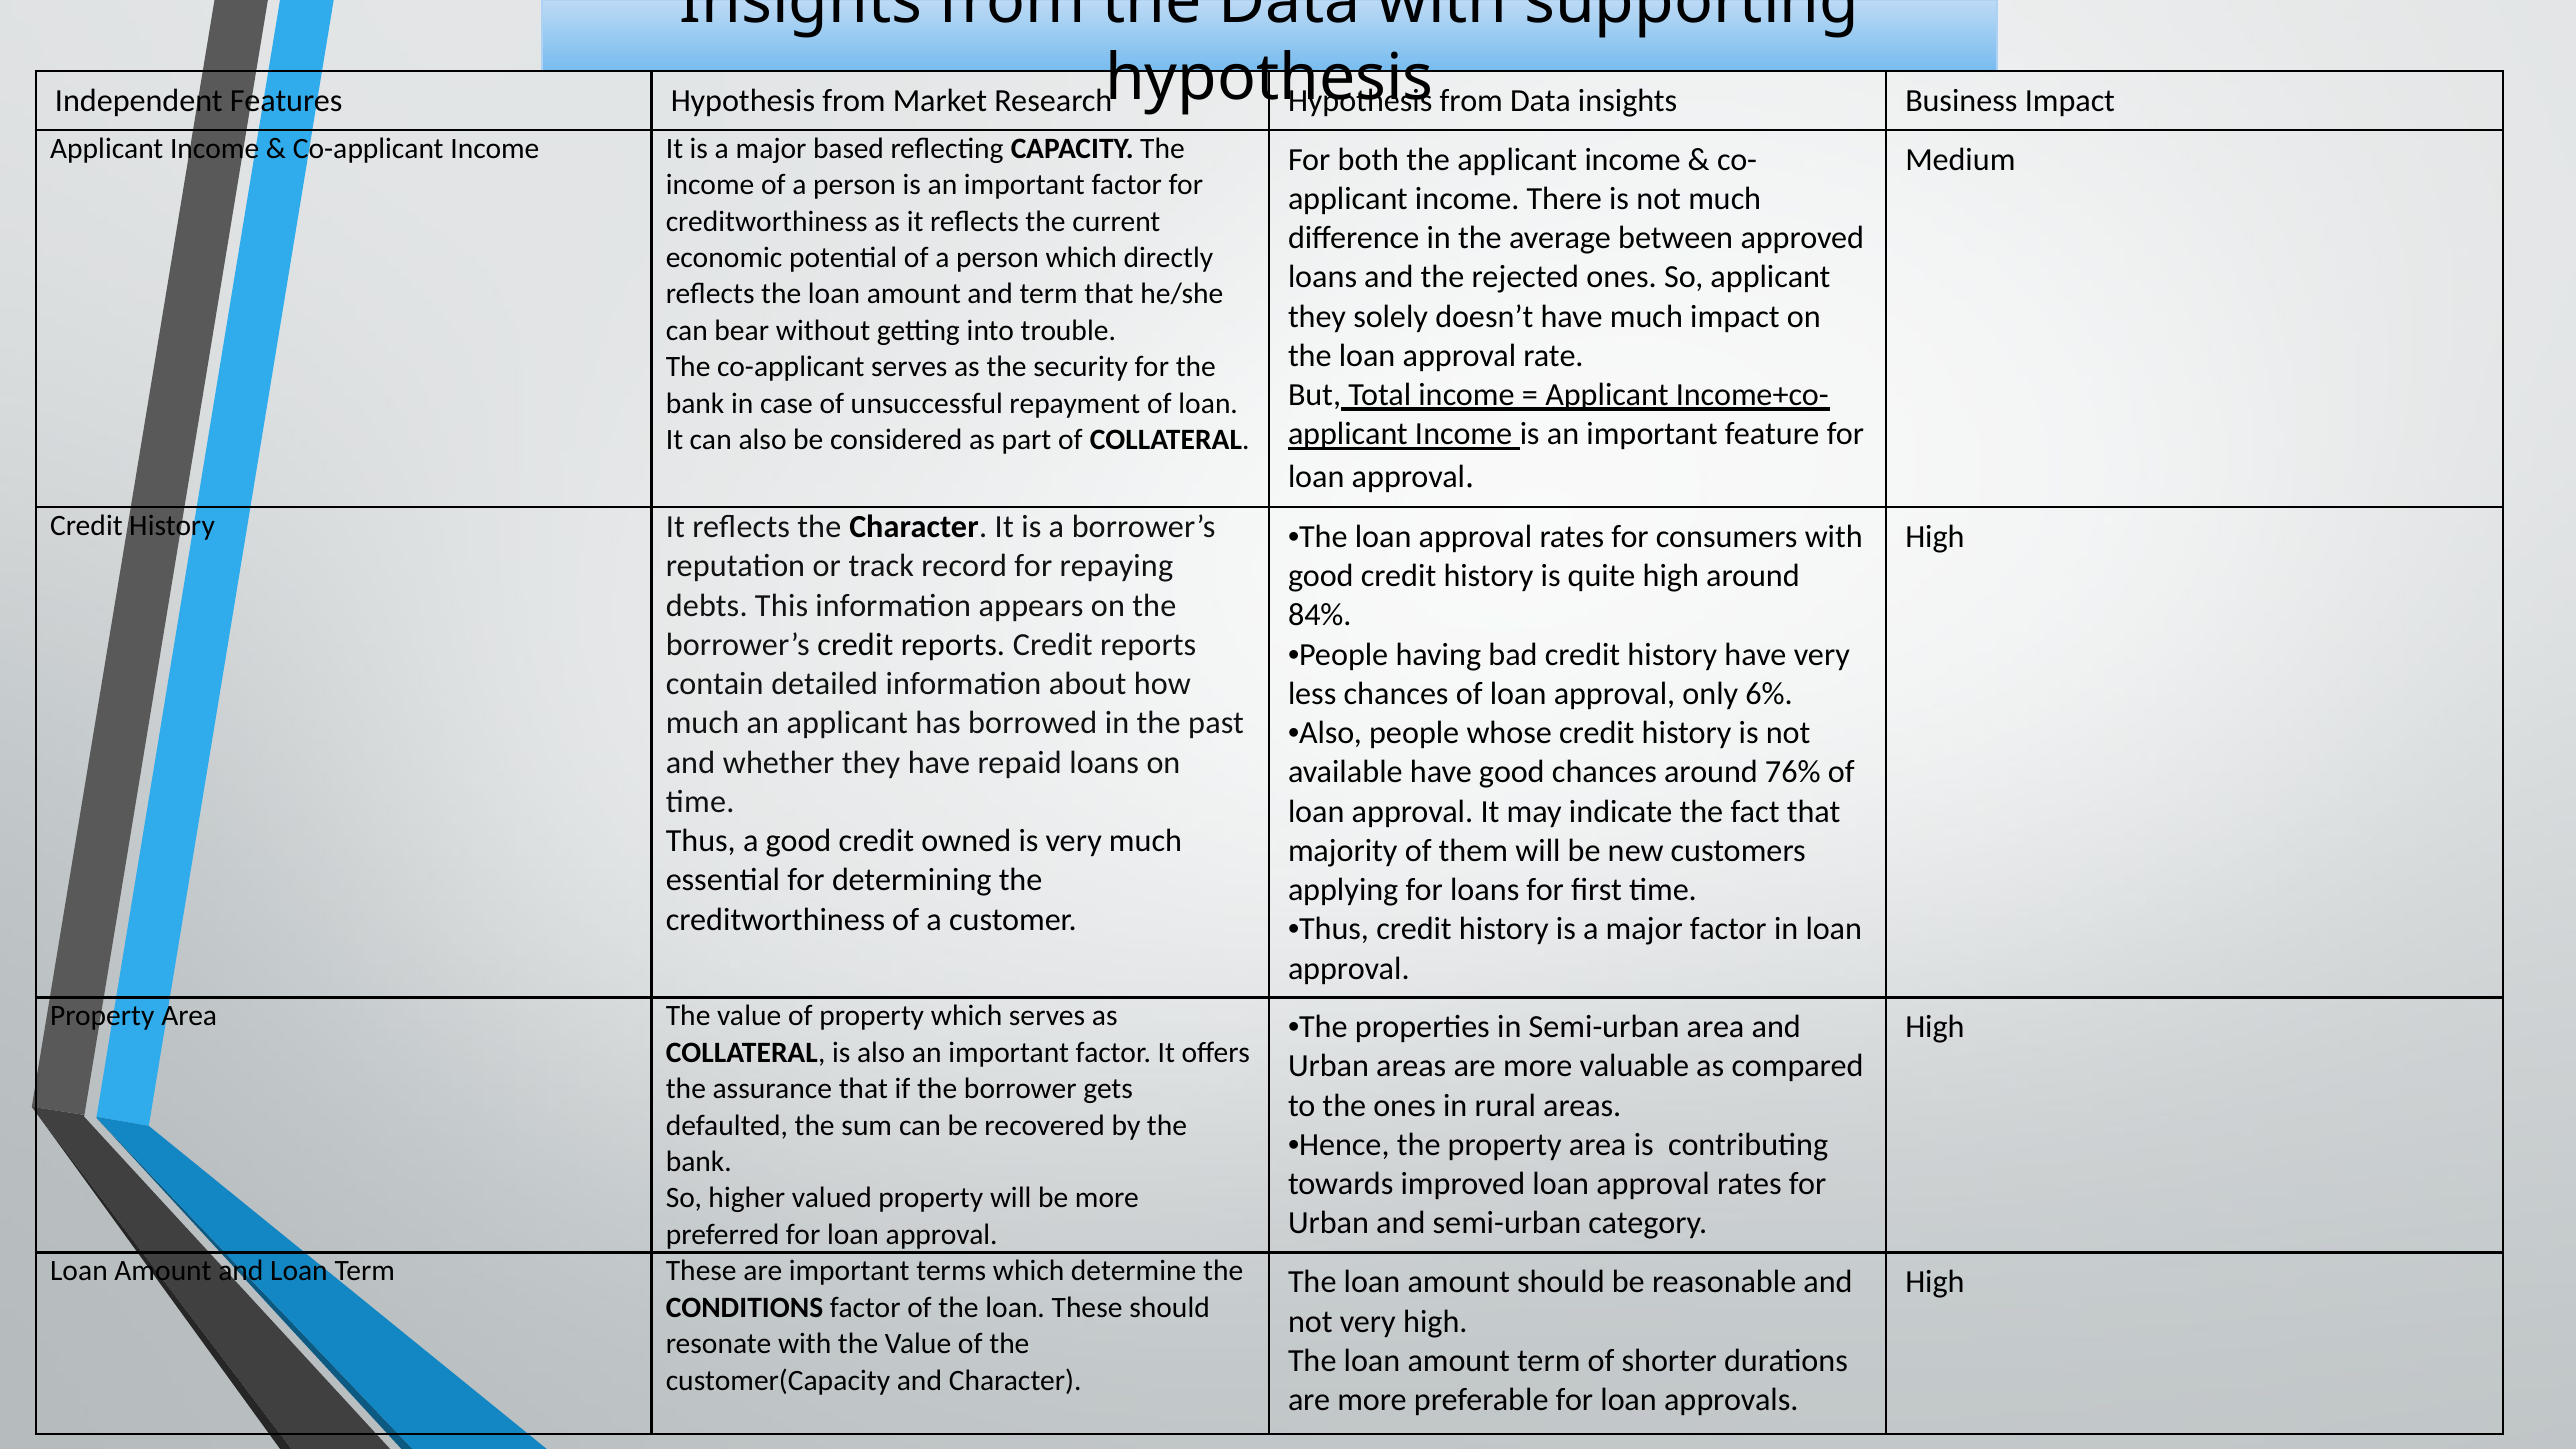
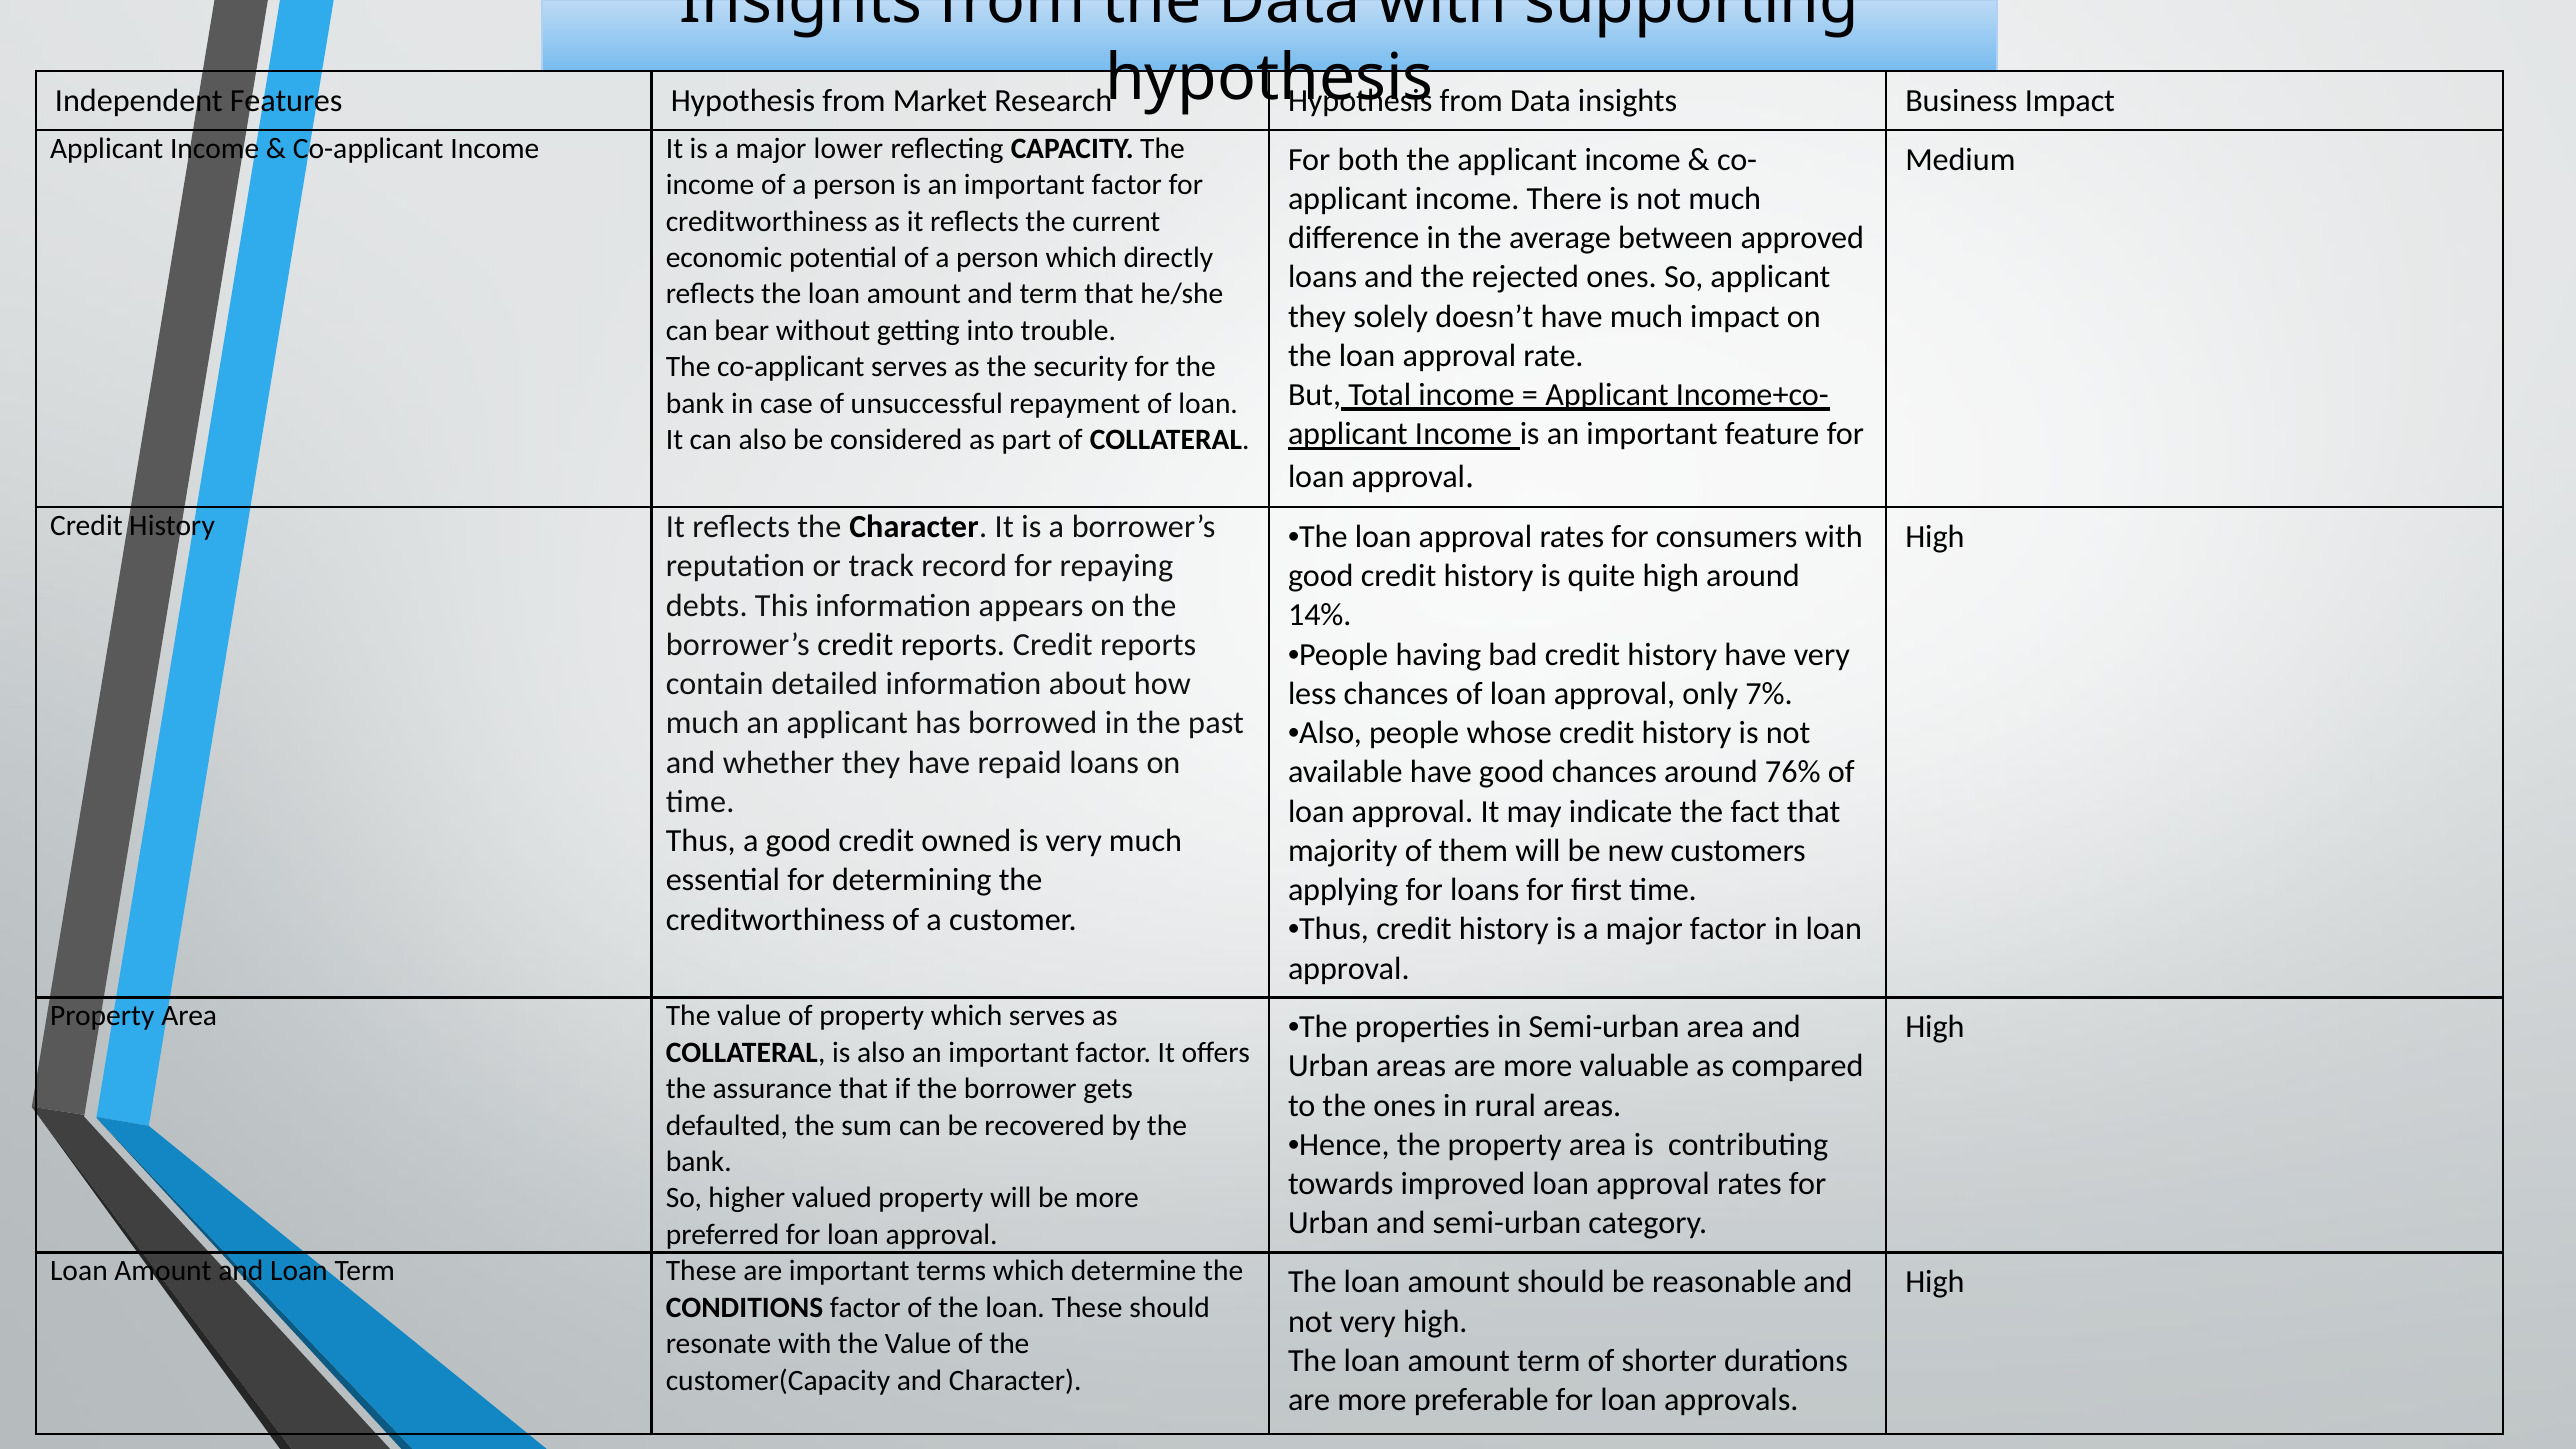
based: based -> lower (848, 148)
84%: 84% -> 14% (1320, 615)
6%: 6% -> 7% (1769, 694)
